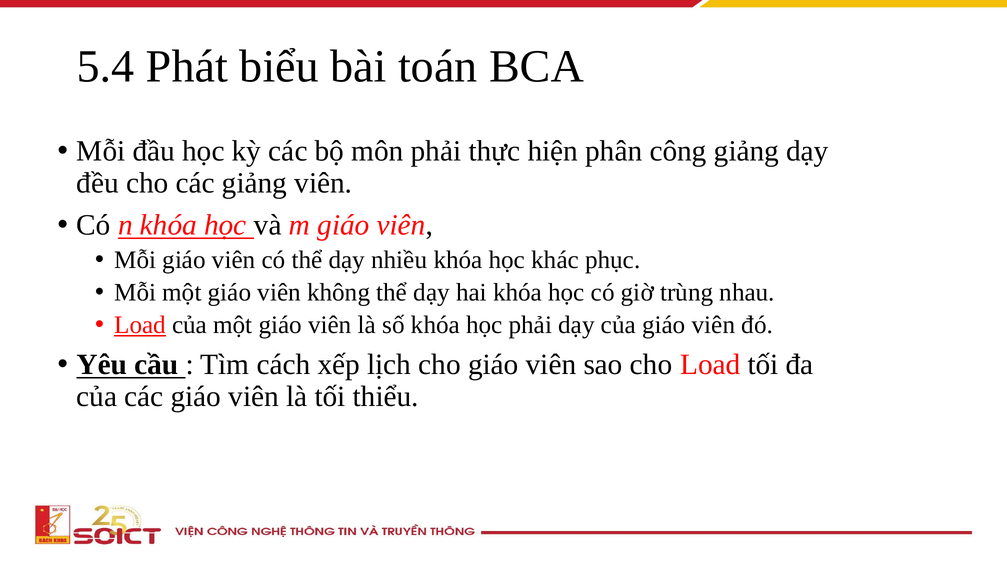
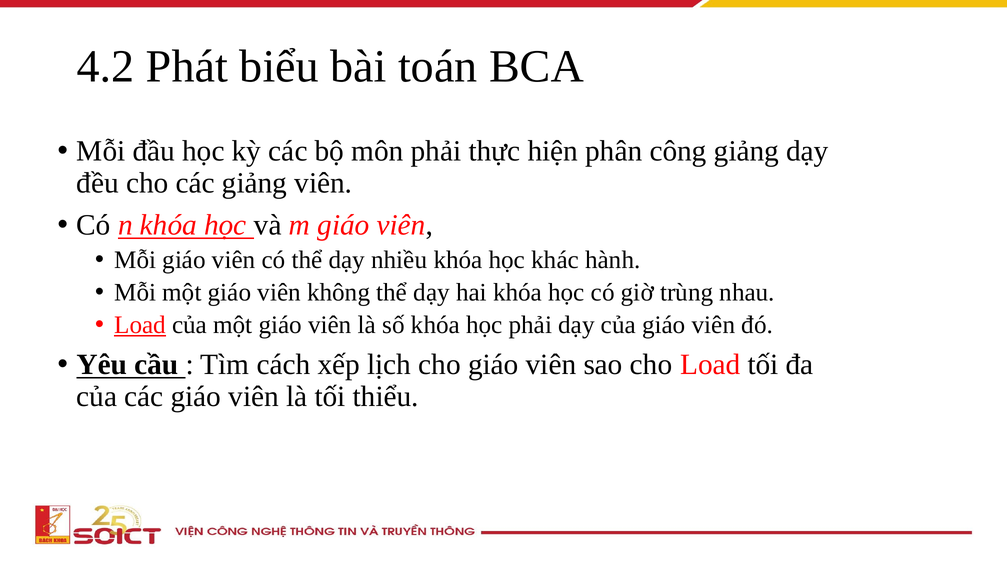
5.4: 5.4 -> 4.2 (106, 67)
phục: phục -> hành (613, 260)
